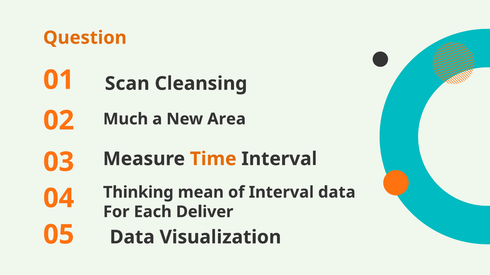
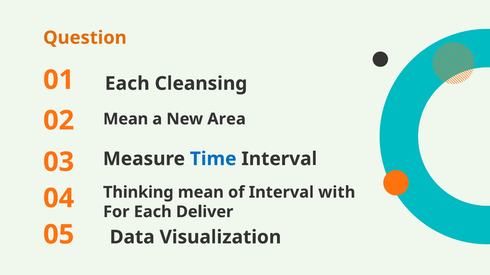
Scan: Scan -> Each (127, 84)
Much: Much -> Mean (126, 119)
Time colour: orange -> blue (213, 159)
Interval data: data -> with (337, 193)
